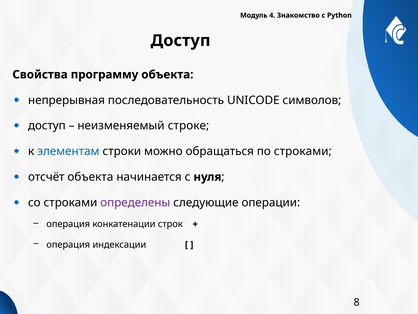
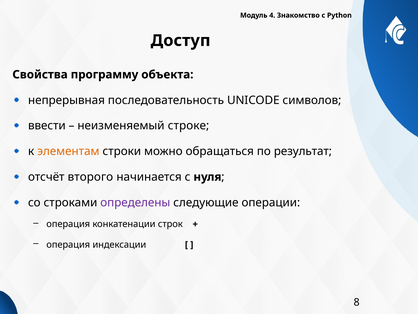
доступ: доступ -> ввести (47, 126)
элементам colour: blue -> orange (68, 151)
по строками: строками -> результат (303, 151)
отсчёт объекта: объекта -> второго (90, 177)
